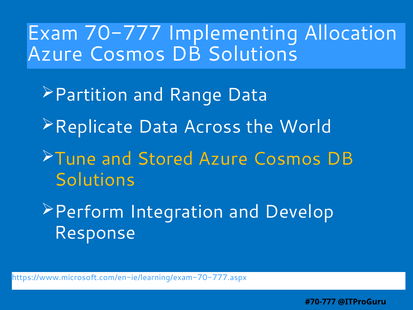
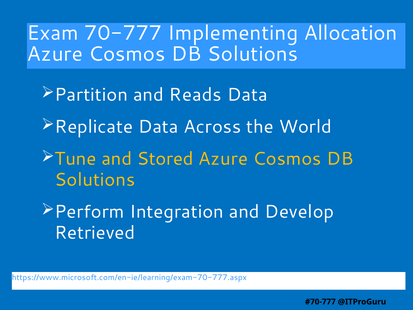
Range: Range -> Reads (195, 95)
Response: Response -> Retrieved (95, 232)
